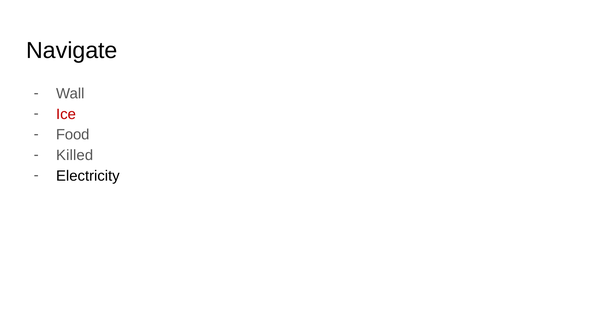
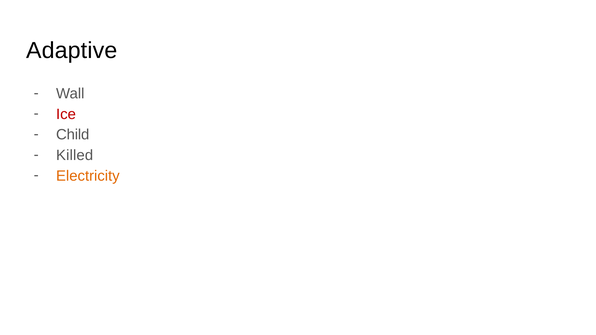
Navigate: Navigate -> Adaptive (72, 50)
Food: Food -> Child (73, 135)
Electricity colour: black -> orange (88, 176)
